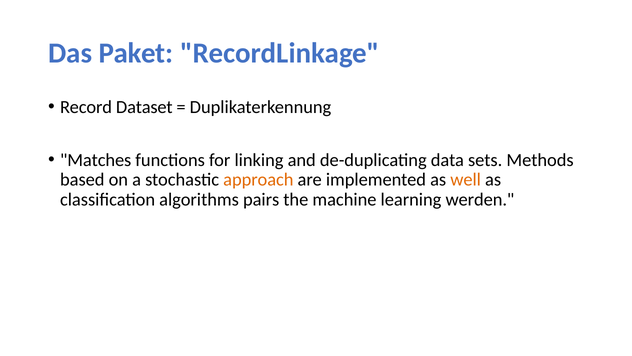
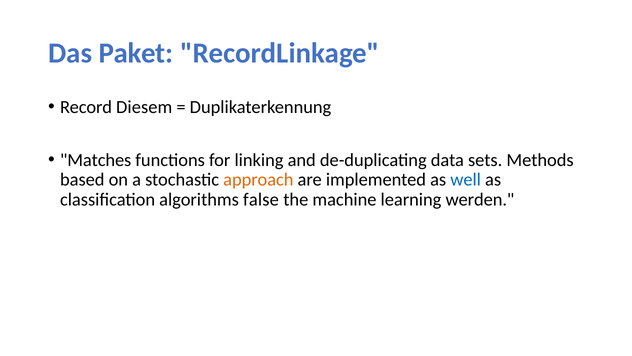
Dataset: Dataset -> Diesem (144, 107)
well colour: orange -> blue (466, 180)
pairs: pairs -> false (261, 199)
